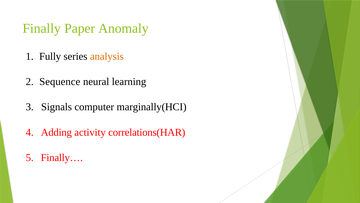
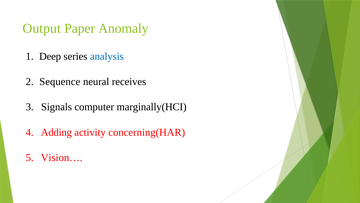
Finally: Finally -> Output (42, 28)
Fully: Fully -> Deep (50, 56)
analysis colour: orange -> blue (107, 56)
learning: learning -> receives (129, 82)
correlations(HAR: correlations(HAR -> concerning(HAR (147, 132)
Finally…: Finally… -> Vision… (62, 157)
